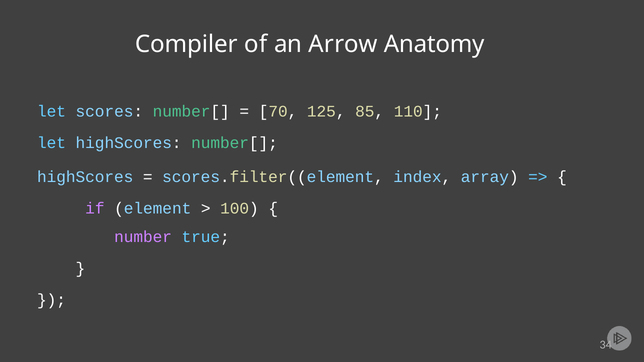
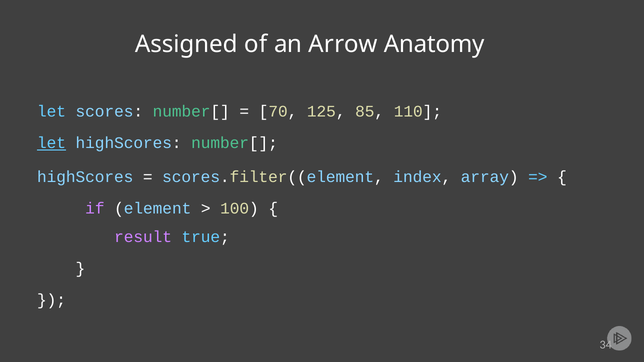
Compiler: Compiler -> Assigned (186, 44)
let underline: none -> present (52, 143)
number: number -> result (143, 237)
